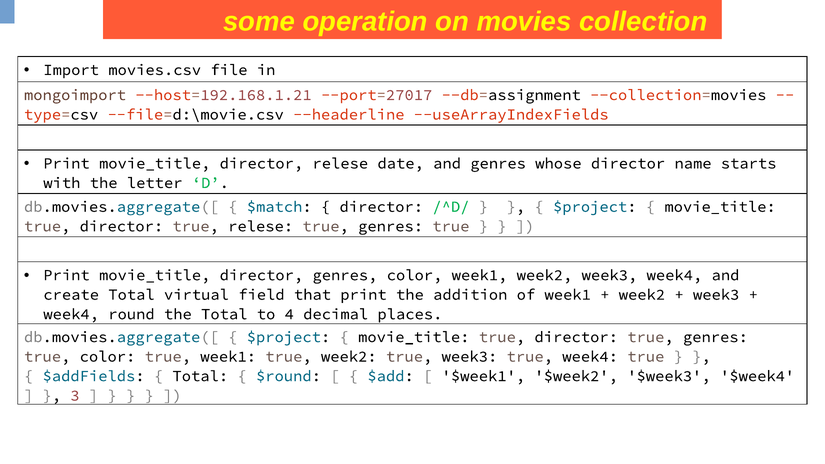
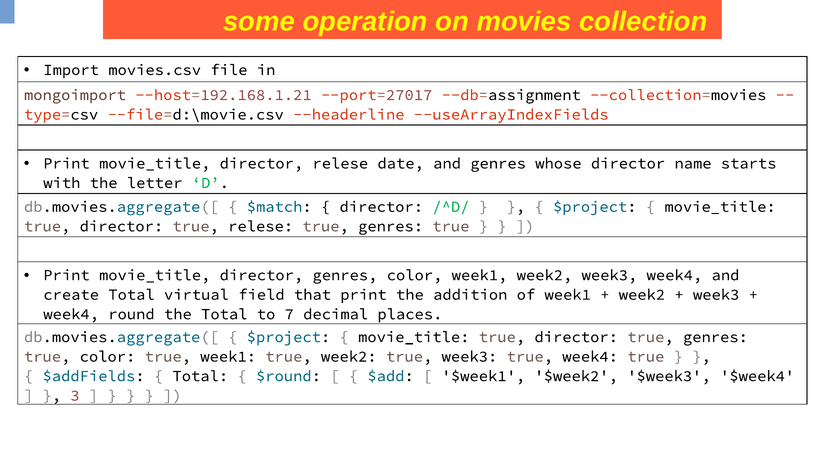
4: 4 -> 7 (289, 314)
